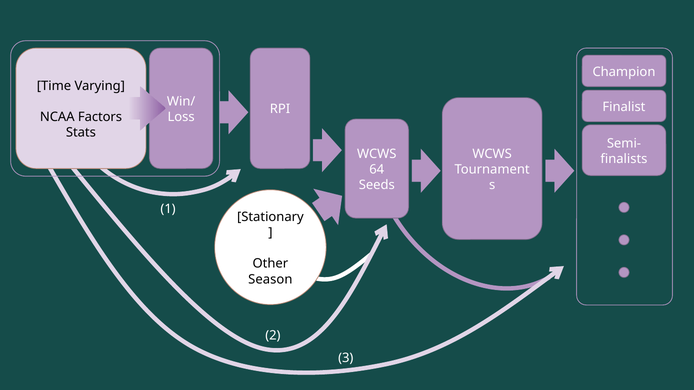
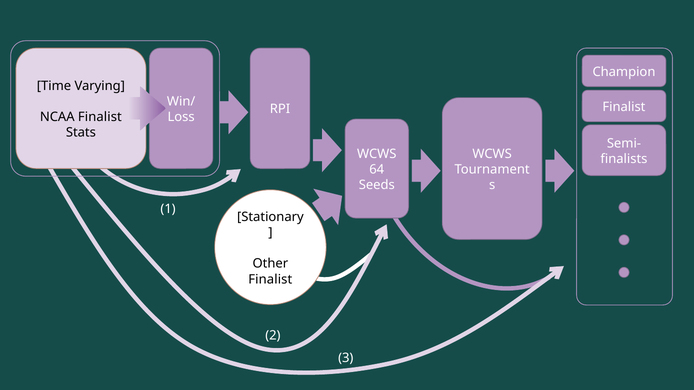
NCAA Factors: Factors -> Finalist (100, 117)
Season: Season -> Finalist (270, 280)
